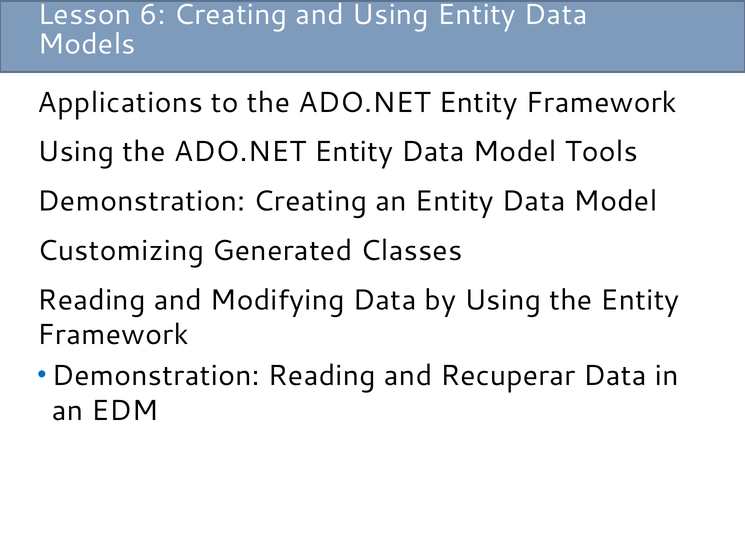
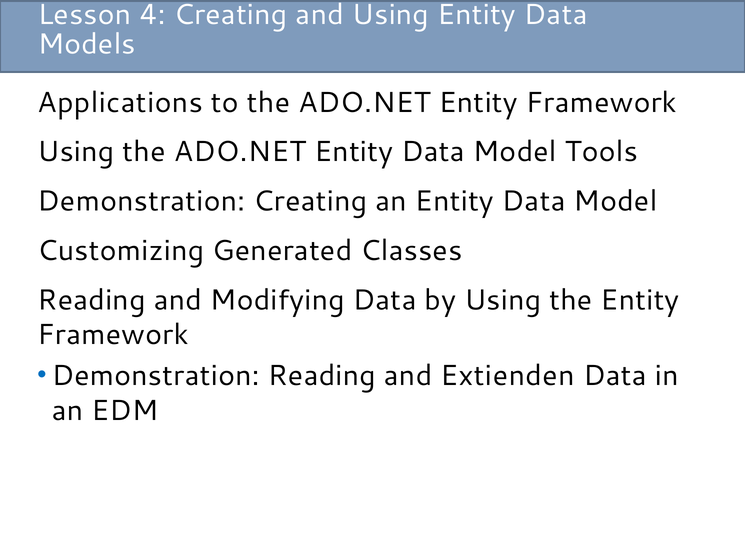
6: 6 -> 4 (152, 15)
Recuperar: Recuperar -> Extienden (508, 376)
